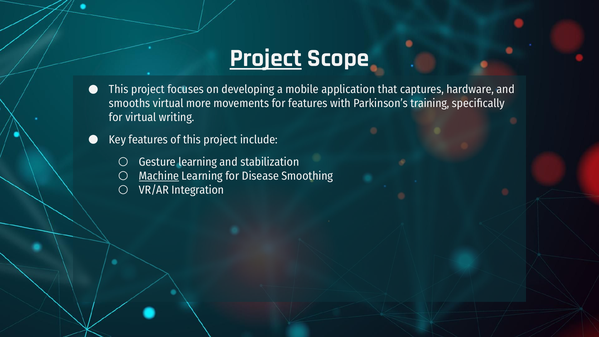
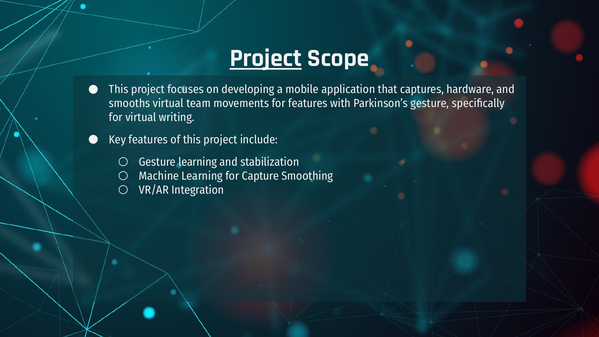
more: more -> team (199, 103)
Parkinson’s training: training -> gesture (430, 103)
Machine underline: present -> none (159, 176)
Disease: Disease -> Capture (260, 176)
